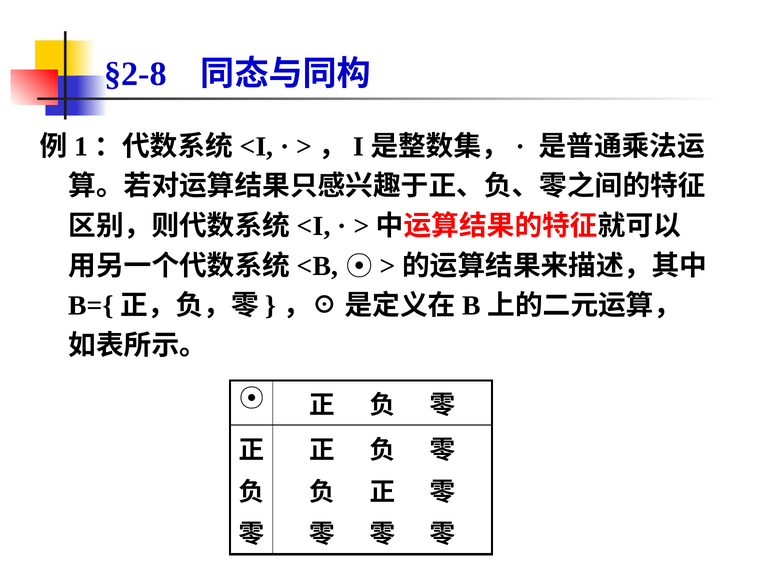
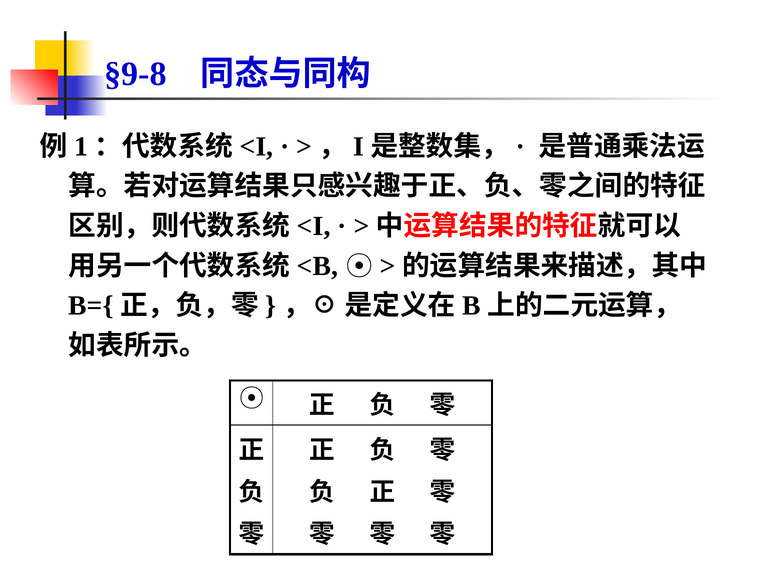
§2-8: §2-8 -> §9-8 (135, 74)
